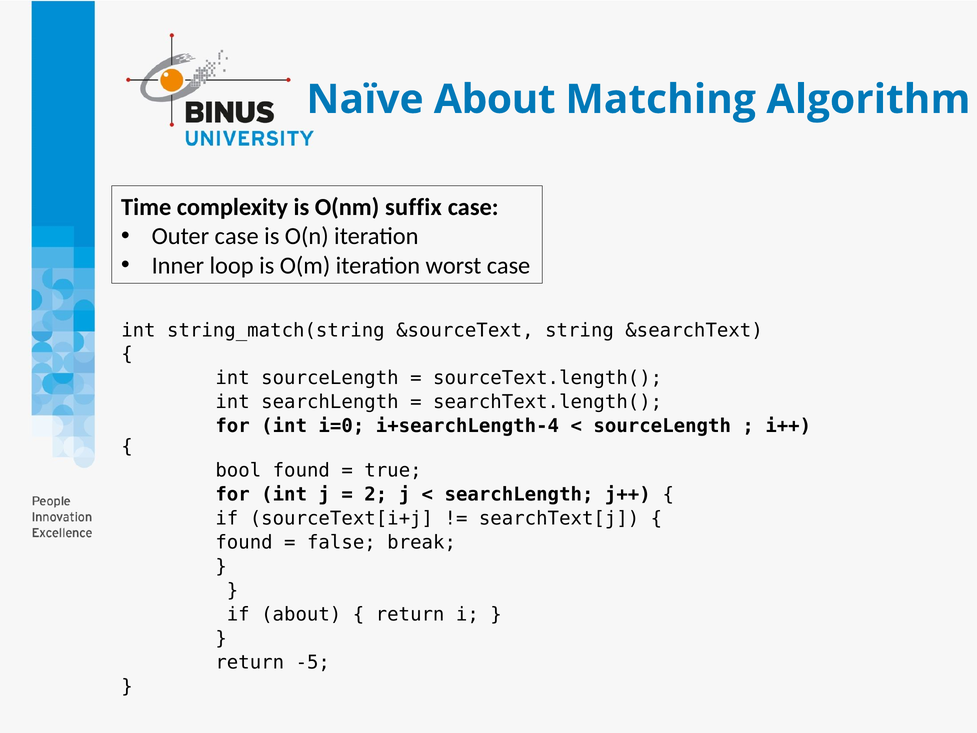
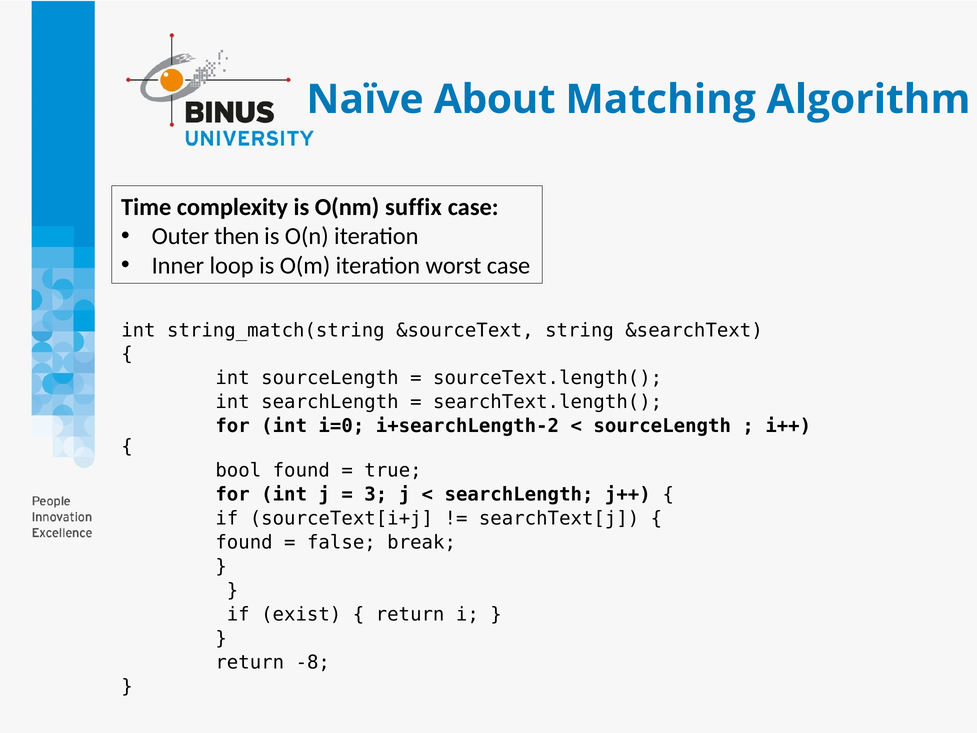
Outer case: case -> then (237, 236)
i+searchLength-4: i+searchLength-4 -> i+searchLength-2 (467, 426)
2: 2 -> 3 (376, 494)
if about: about -> exist (301, 614)
-5: -5 -> -8 (313, 662)
